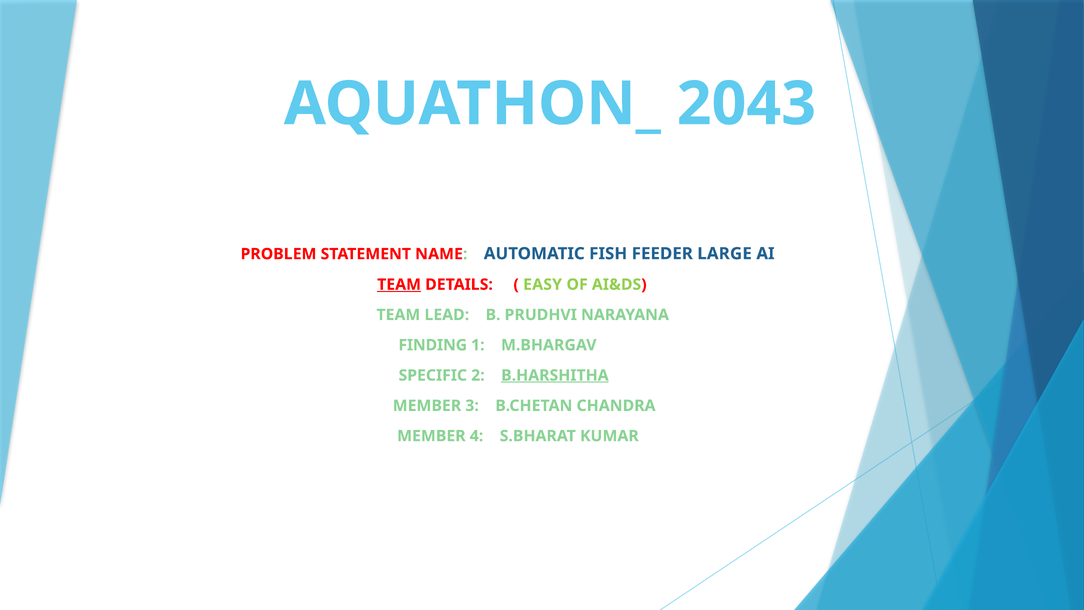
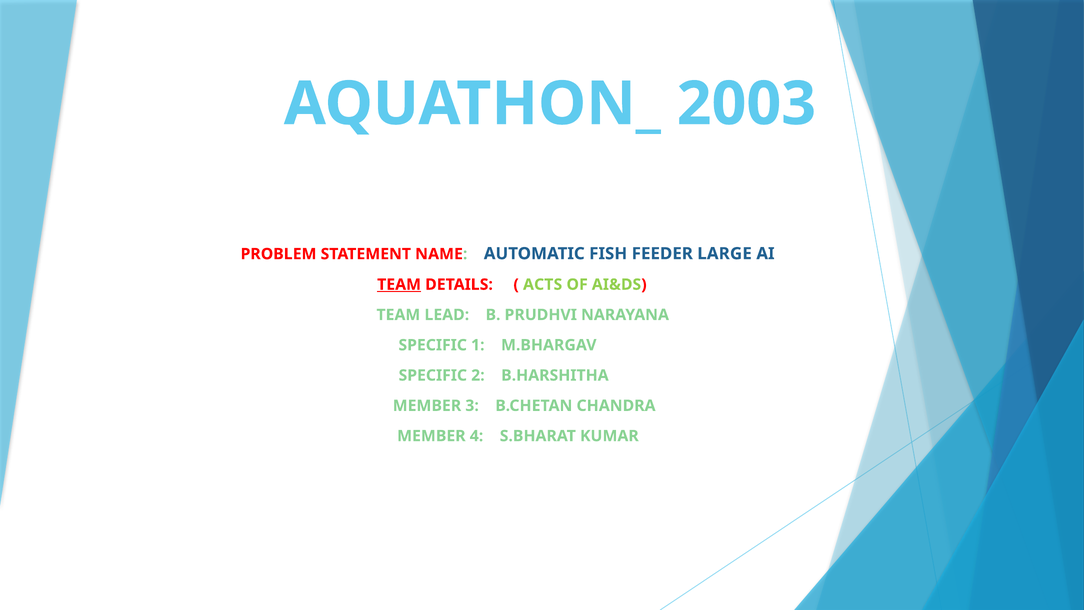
2043: 2043 -> 2003 (746, 104)
EASY: EASY -> ACTS (543, 284)
FINDING: FINDING -> SPECIFIC (433, 345)
B.HARSHITHA underline: present -> none (555, 375)
